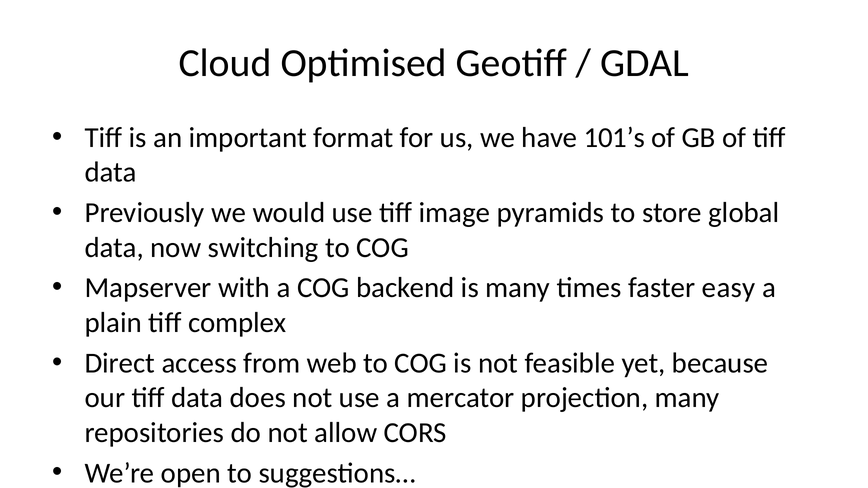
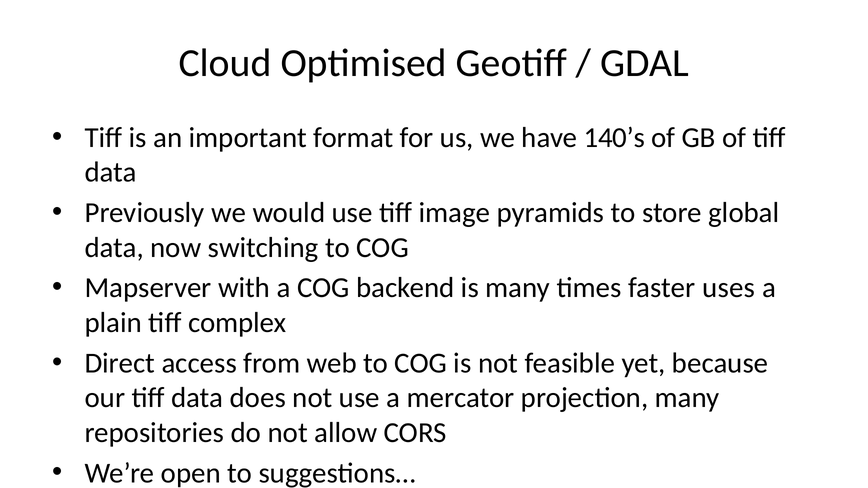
101’s: 101’s -> 140’s (614, 138)
easy: easy -> uses (729, 288)
